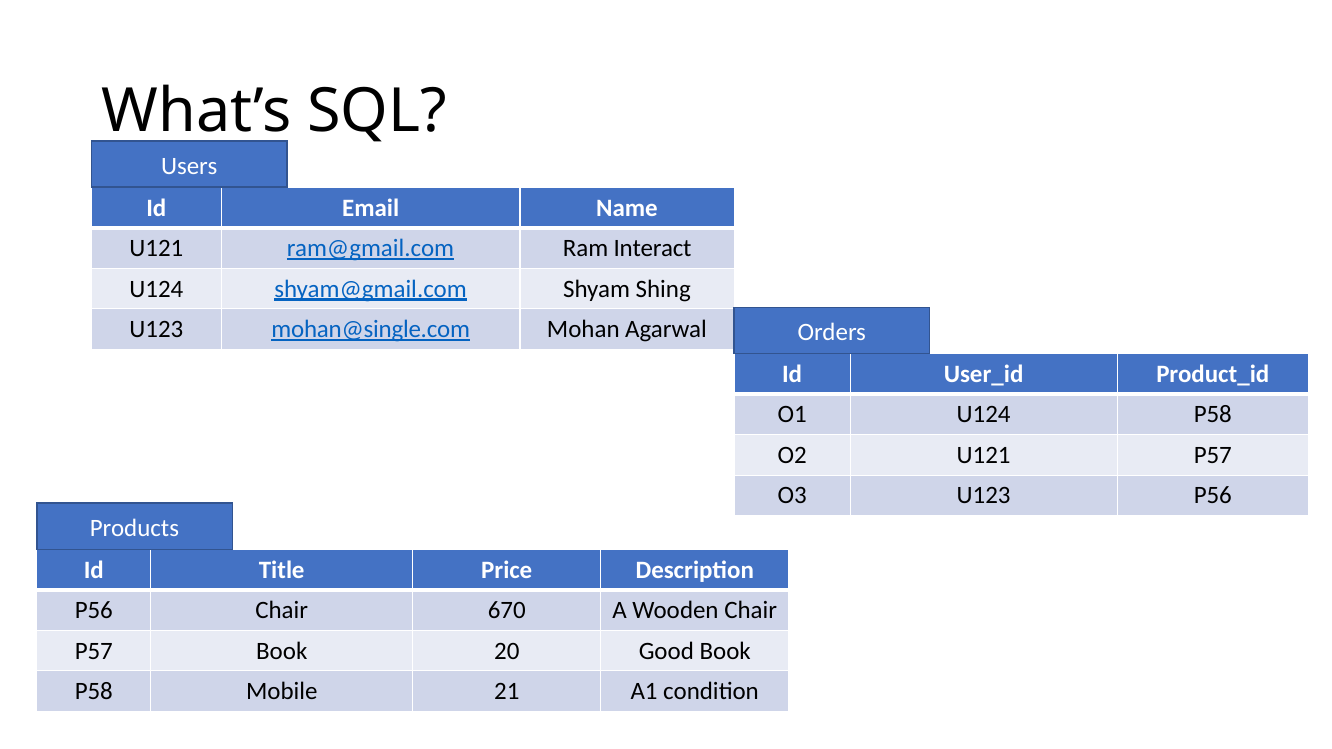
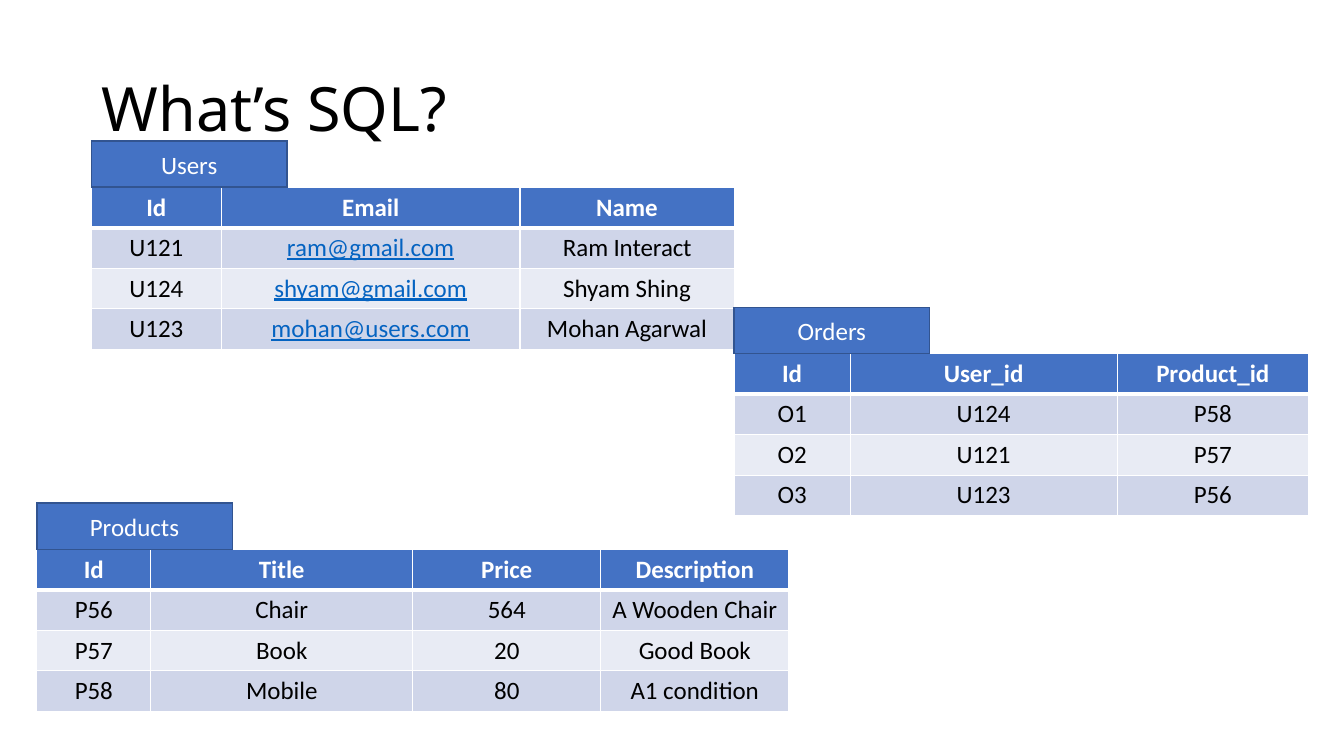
mohan@single.com: mohan@single.com -> mohan@users.com (371, 329)
670: 670 -> 564 (507, 611)
21: 21 -> 80 (507, 692)
